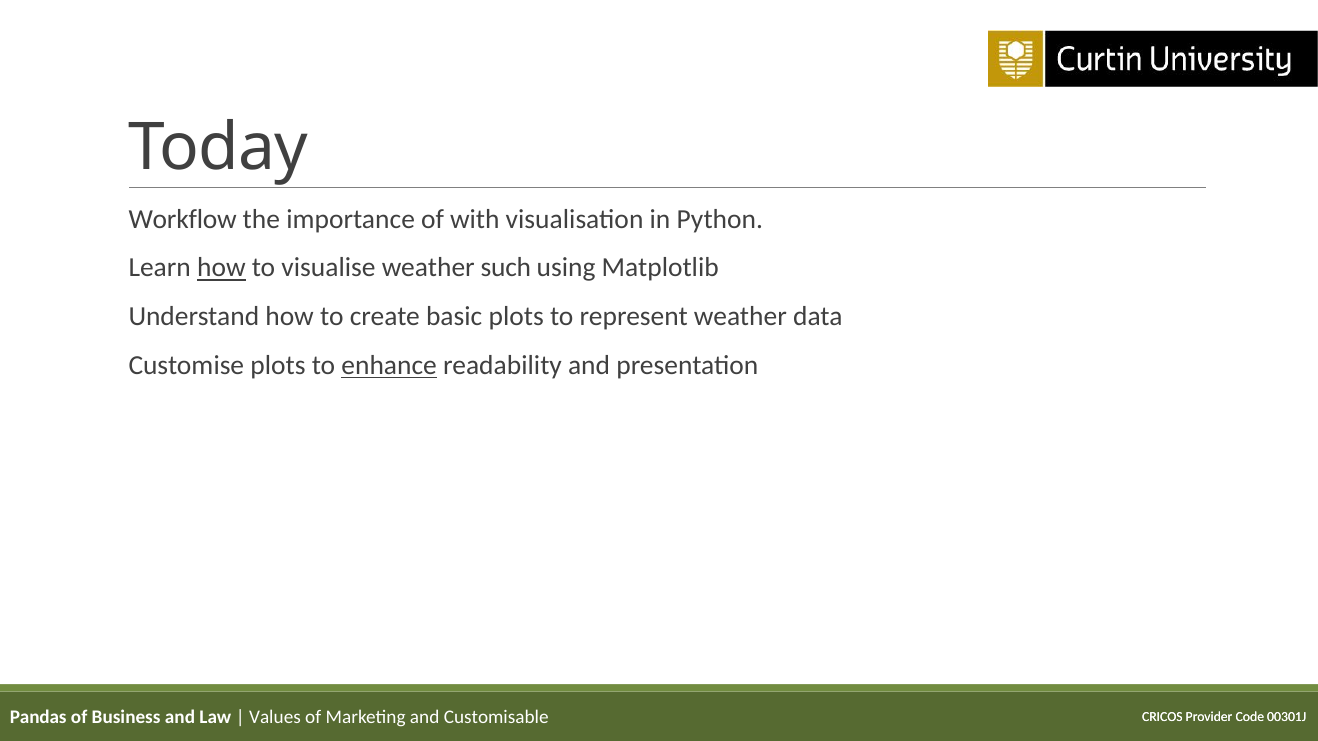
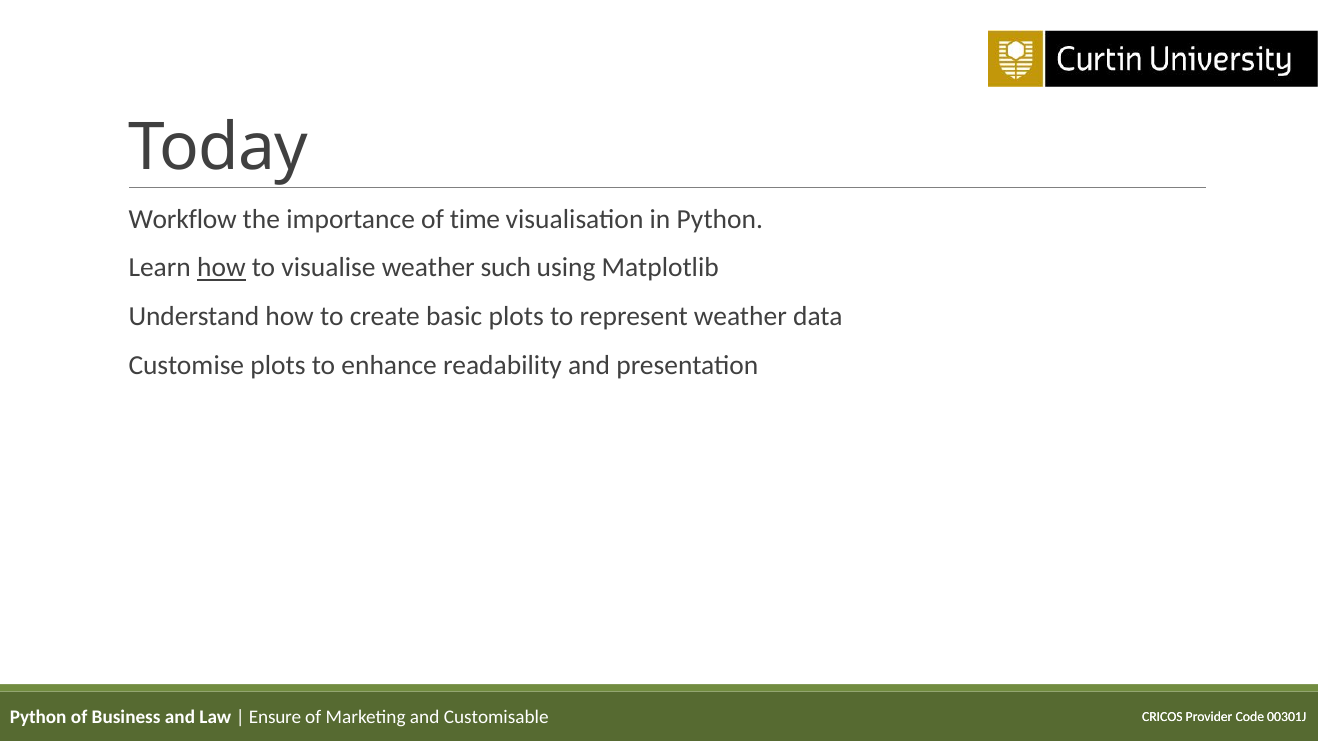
with: with -> time (475, 219)
enhance underline: present -> none (389, 366)
Pandas: Pandas -> Python (38, 718)
Values: Values -> Ensure (275, 718)
